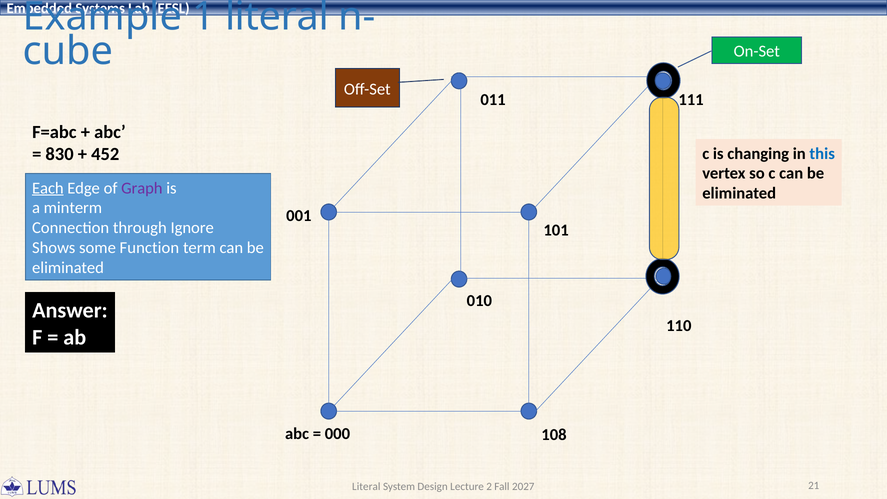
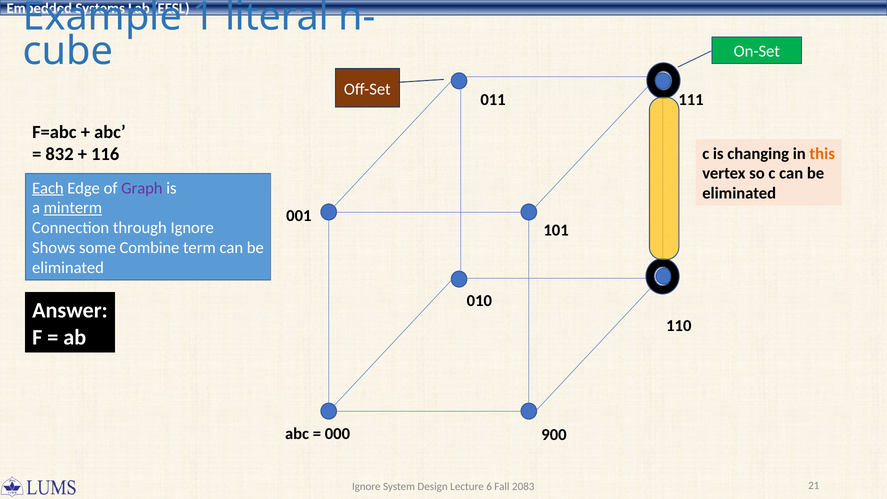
830: 830 -> 832 (60, 154)
452: 452 -> 116 (105, 154)
this colour: blue -> orange (822, 154)
minterm underline: none -> present (73, 208)
Function: Function -> Combine (149, 248)
108: 108 -> 900 (554, 435)
Literal: Literal -> Ignore (366, 486)
2: 2 -> 6 (489, 486)
2027: 2027 -> 2083 (523, 486)
